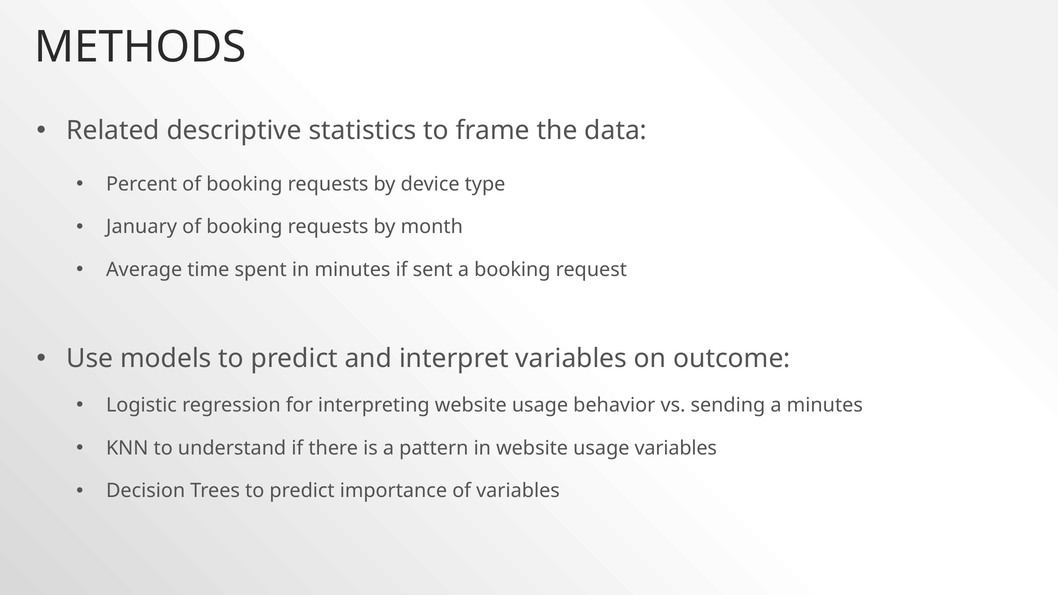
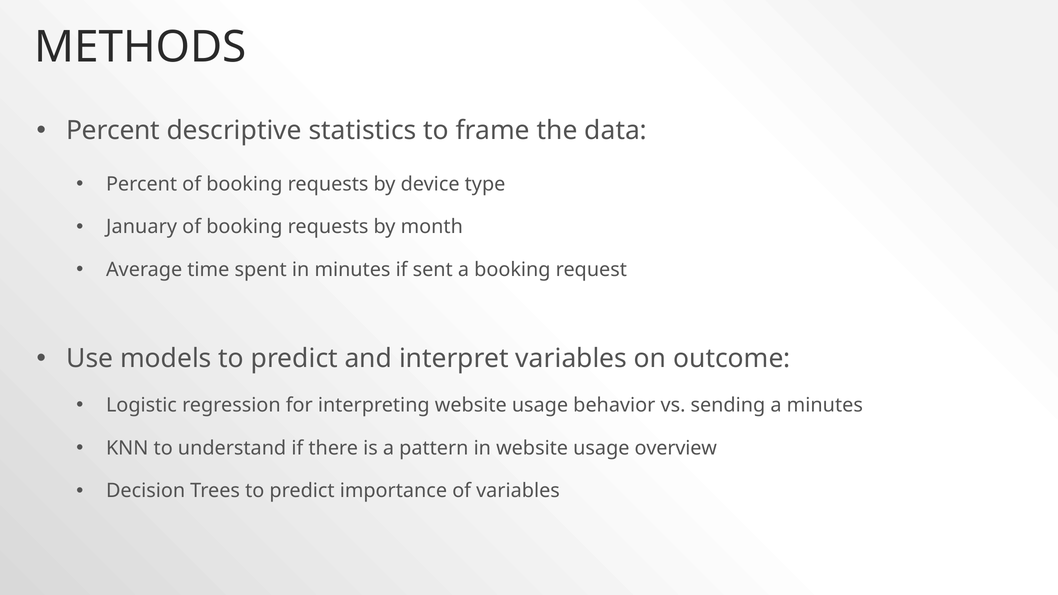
Related: Related -> Percent (113, 130)
usage variables: variables -> overview (676, 448)
